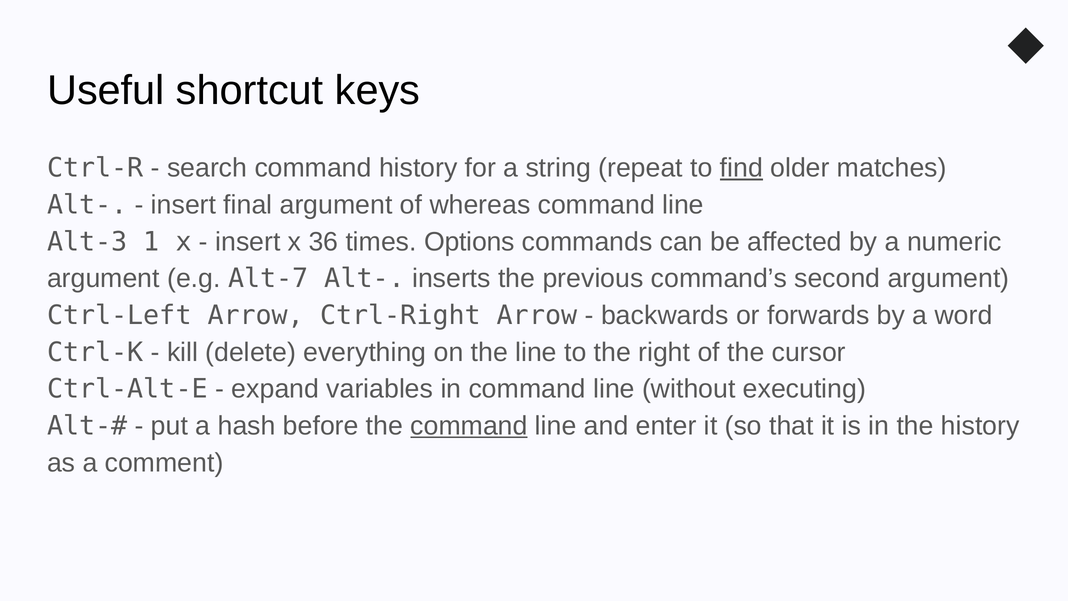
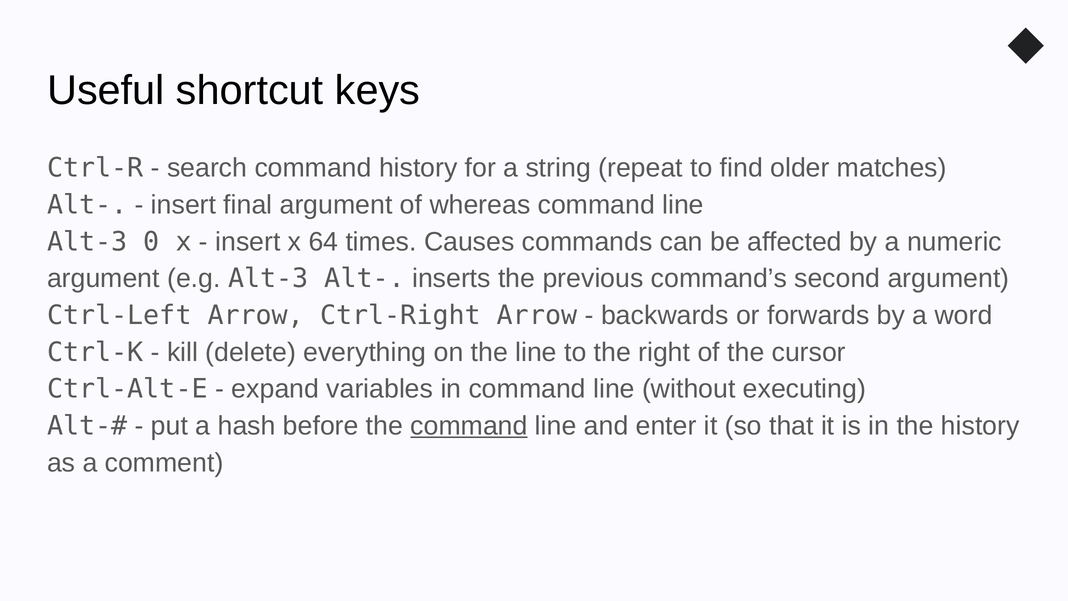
find underline: present -> none (741, 168)
1: 1 -> 0 (151, 242)
36: 36 -> 64 (323, 242)
Options: Options -> Causes (469, 242)
e.g Alt-7: Alt-7 -> Alt-3 (268, 278)
